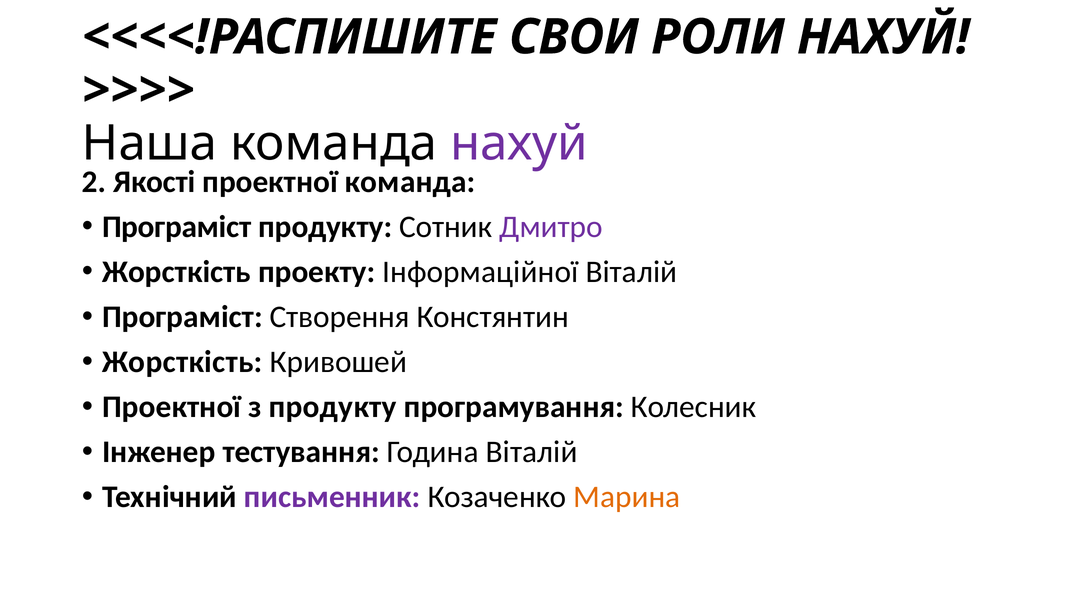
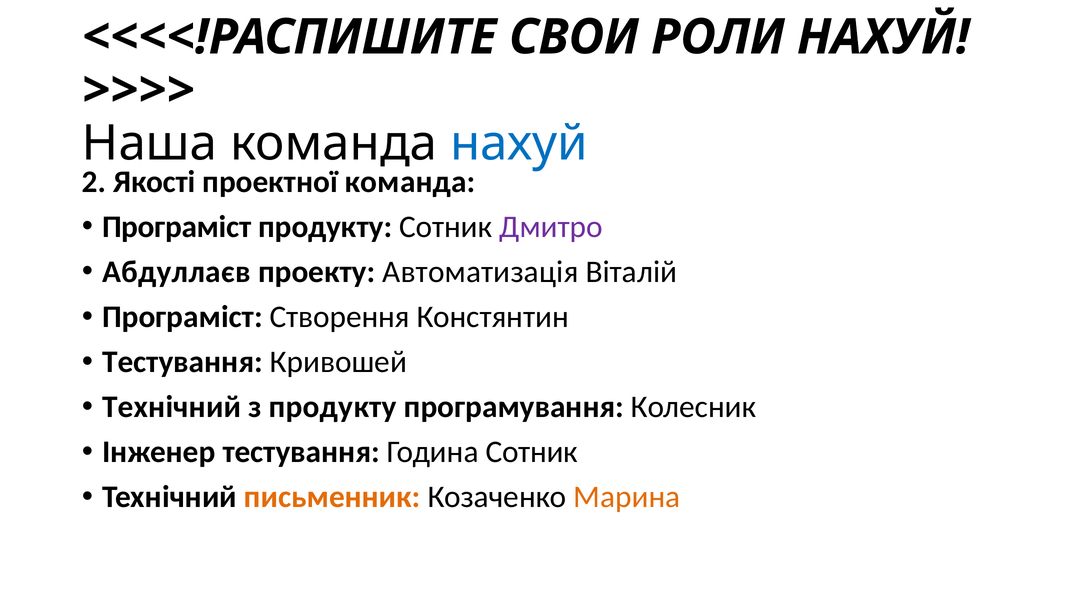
нахуй colour: purple -> blue (519, 143)
Жорсткість: Жорсткість -> Абдуллаєв (176, 272)
Інформаційної: Інформаційної -> Автоматизація (480, 272)
Жорсткість: Жорсткість -> Тестування (182, 362)
Проектної: Проектної -> Технічний (172, 407)
Година Віталій: Віталій -> Сотник (532, 452)
письменник colour: purple -> orange (332, 497)
